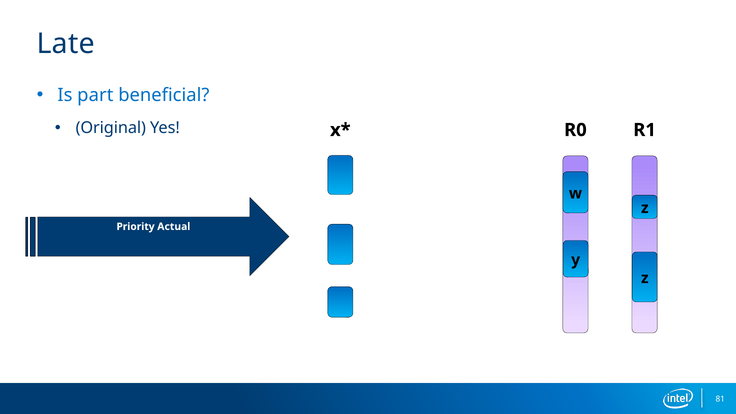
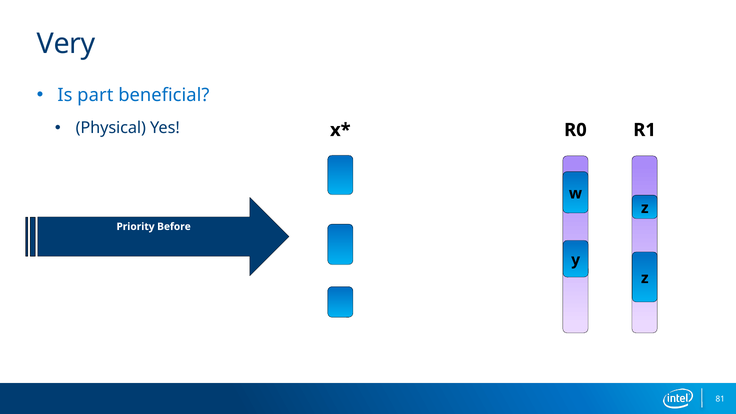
Late: Late -> Very (66, 44)
Original: Original -> Physical (111, 128)
Actual: Actual -> Before (174, 227)
